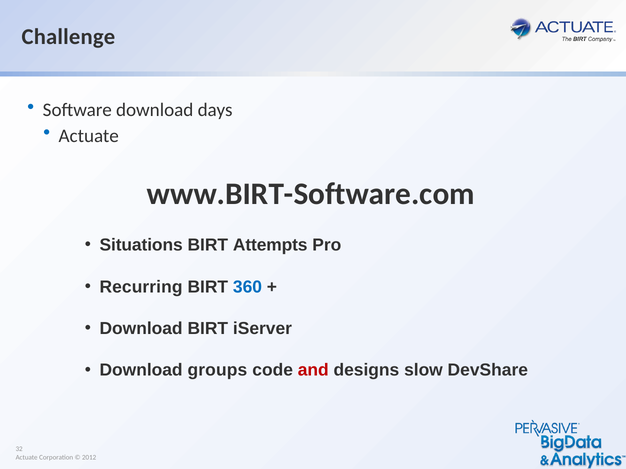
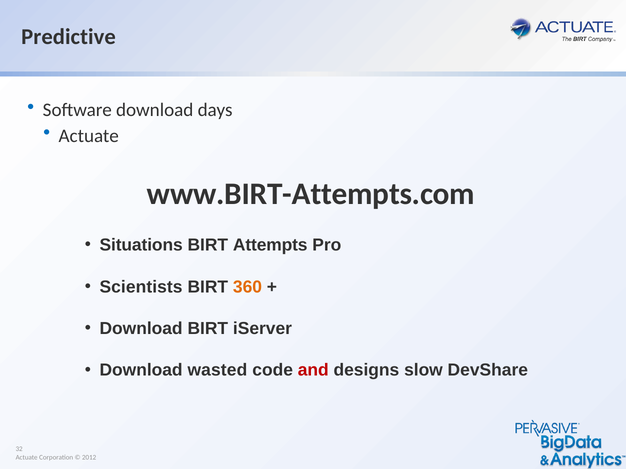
Challenge: Challenge -> Predictive (68, 37)
www.BIRT-Software.com: www.BIRT-Software.com -> www.BIRT-Attempts.com (311, 194)
Recurring: Recurring -> Scientists (141, 287)
360 colour: blue -> orange (247, 287)
groups: groups -> wasted (217, 371)
